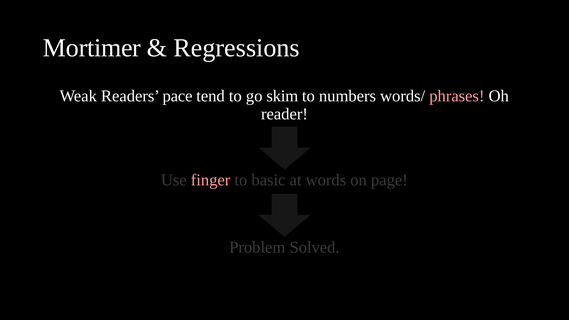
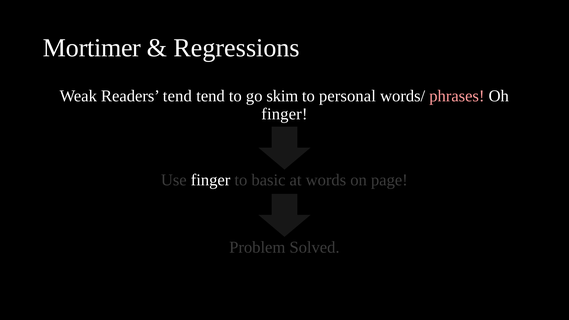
Readers pace: pace -> tend (177, 96)
numbers: numbers -> personal (347, 96)
reader: reader -> finger (284, 114)
finger colour: pink -> white (211, 180)
